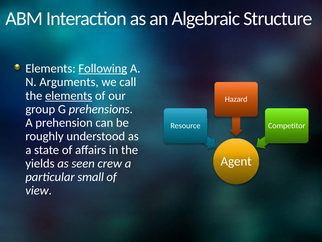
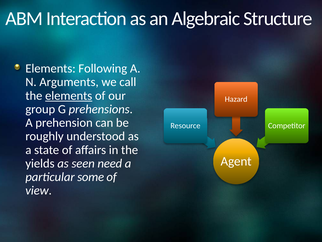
Following underline: present -> none (103, 68)
crew: crew -> need (110, 163)
small: small -> some (91, 177)
